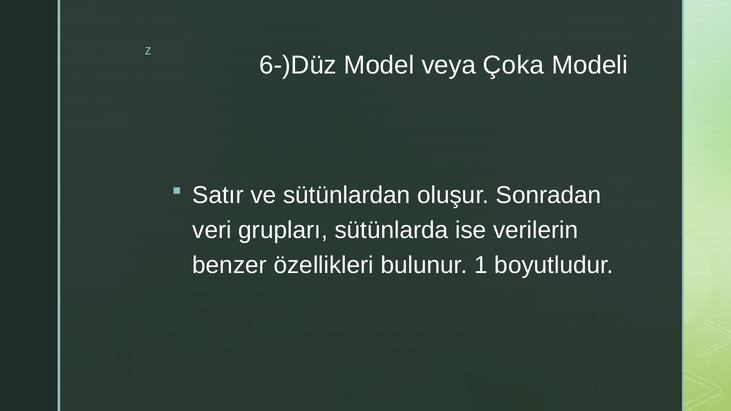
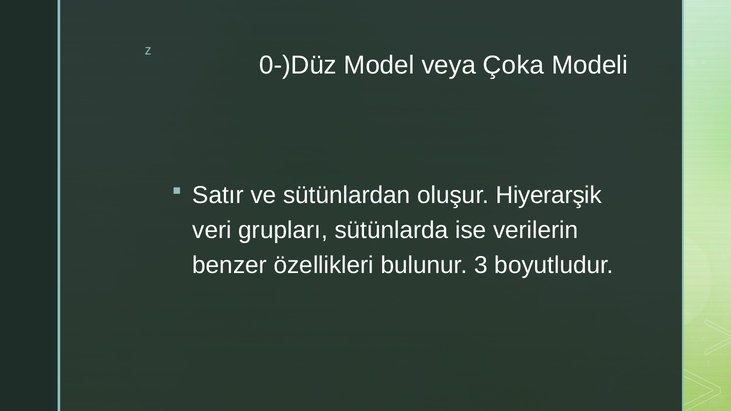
6-)Düz: 6-)Düz -> 0-)Düz (298, 65)
Sonradan: Sonradan -> Hiyerarşik (549, 195)
1: 1 -> 3 (481, 266)
